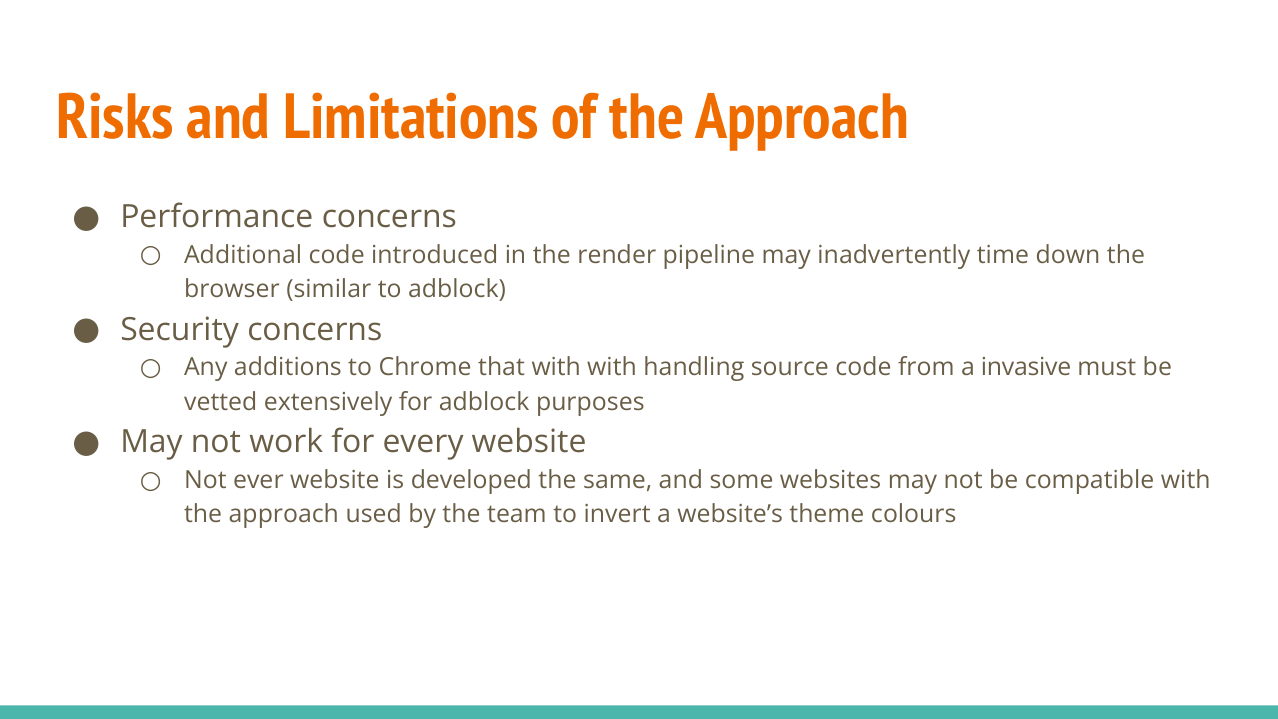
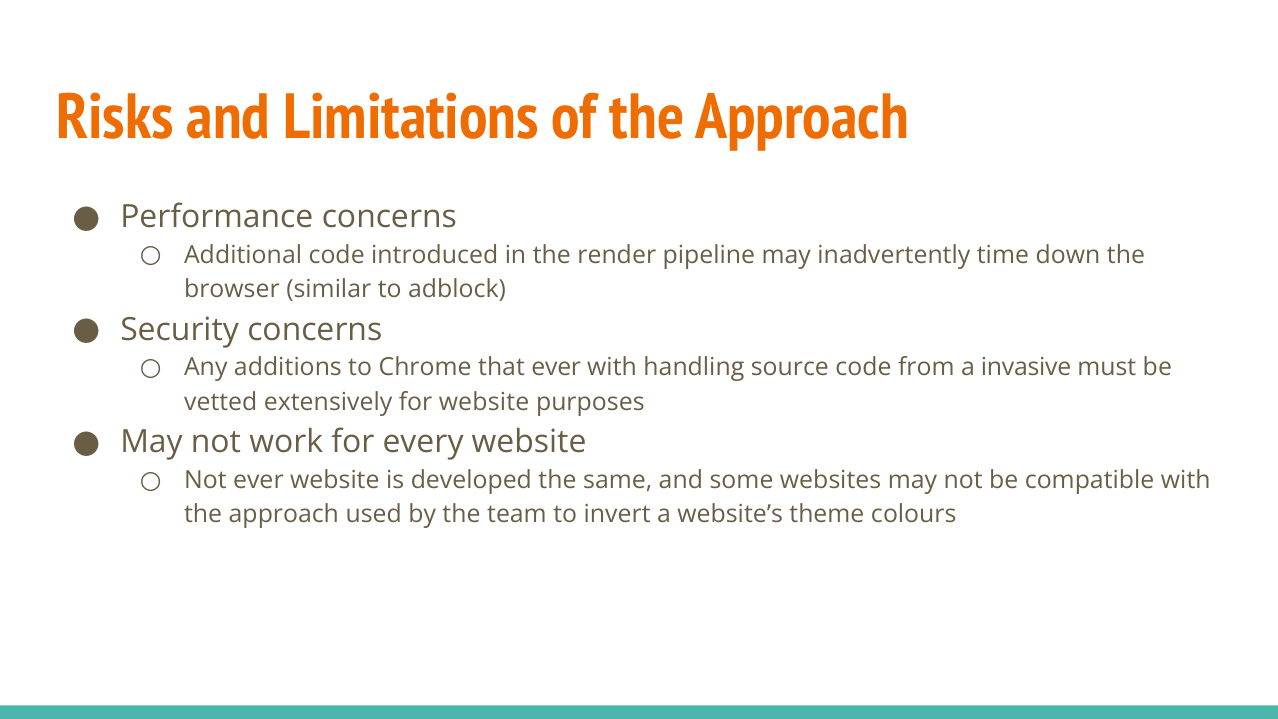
that with: with -> ever (556, 368)
for adblock: adblock -> website (484, 402)
